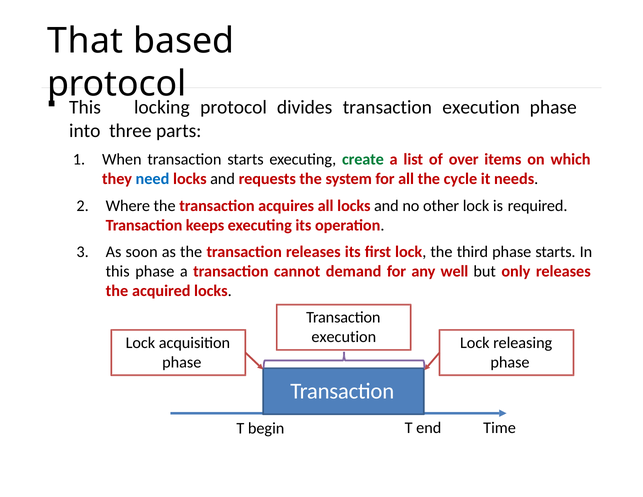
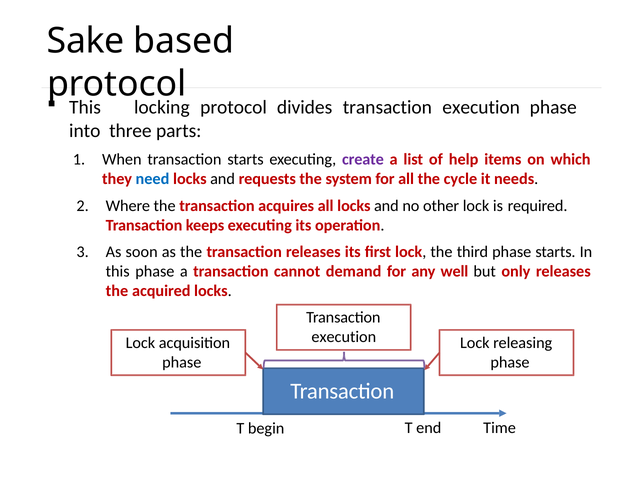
That: That -> Sake (86, 41)
create colour: green -> purple (363, 159)
over: over -> help (464, 159)
